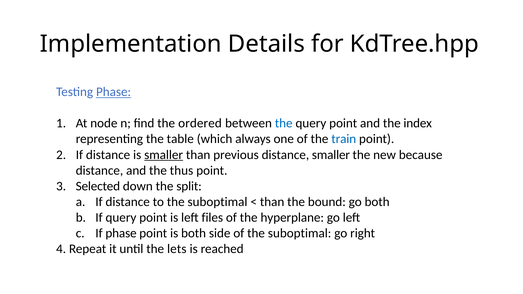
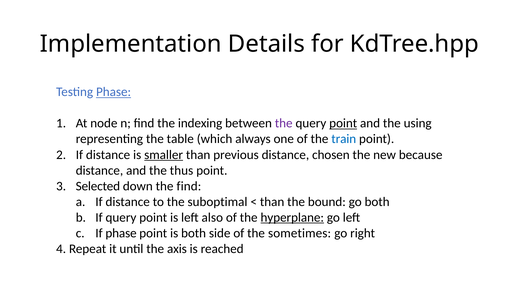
ordered: ordered -> indexing (200, 123)
the colour: blue -> purple (284, 123)
point underline: none -> present (343, 123)
index: index -> using (418, 123)
distance smaller: smaller -> chosen (331, 155)
the split: split -> find (189, 186)
files: files -> also (212, 218)
hyperplane underline: none -> present (292, 218)
of the suboptimal: suboptimal -> sometimes (300, 233)
lets: lets -> axis (177, 249)
